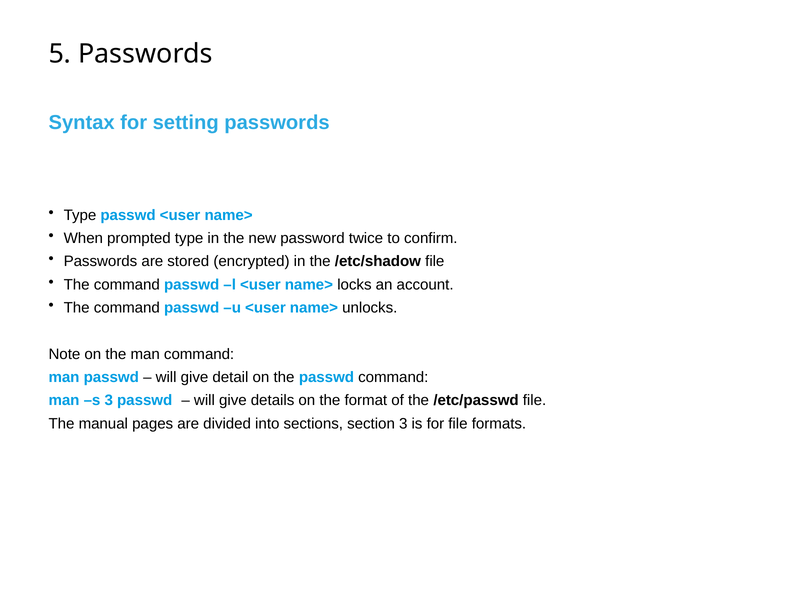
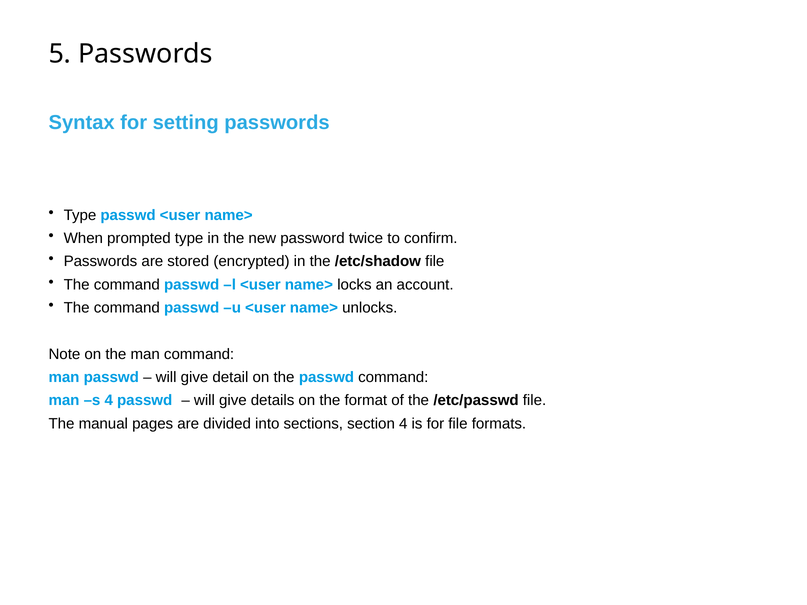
s 3: 3 -> 4 (109, 401)
section 3: 3 -> 4 (403, 424)
